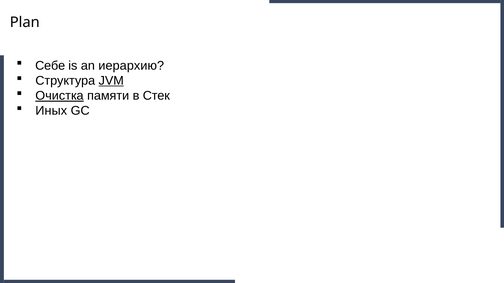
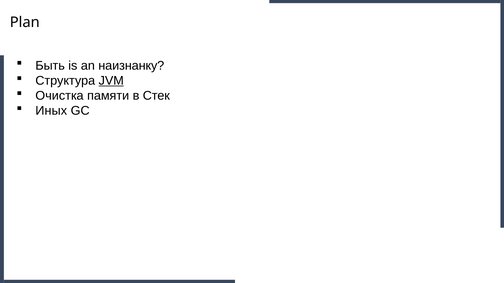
Себе: Себе -> Быть (50, 66)
иерархию: иерархию -> наизнанку (131, 66)
Очистка underline: present -> none (59, 96)
